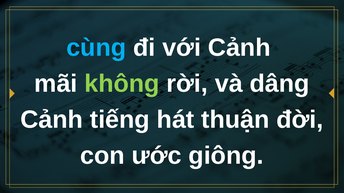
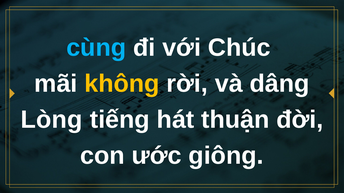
với Cảnh: Cảnh -> Chúc (239, 48)
không colour: light green -> yellow (122, 84)
Cảnh: Cảnh -> Lòng (52, 120)
